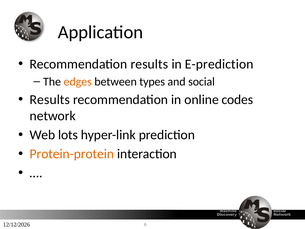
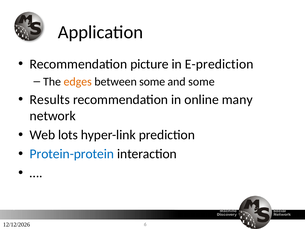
Recommendation results: results -> picture (149, 64)
between types: types -> some (152, 81)
and social: social -> some (201, 81)
codes: codes -> many (237, 100)
Protein-protein colour: orange -> blue (72, 154)
